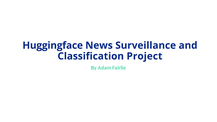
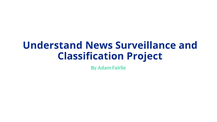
Huggingface: Huggingface -> Understand (53, 45)
